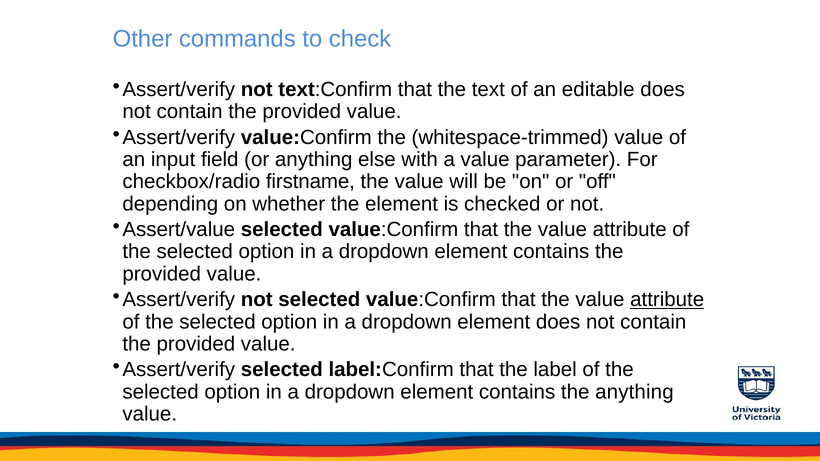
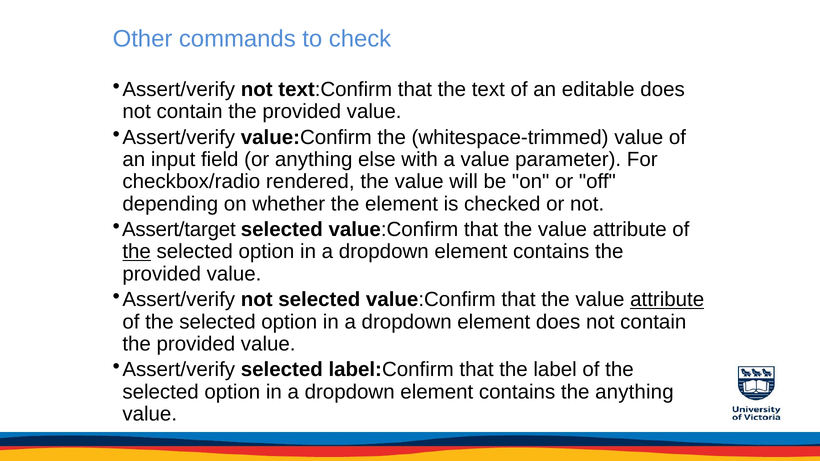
firstname: firstname -> rendered (310, 182)
Assert/value: Assert/value -> Assert/target (179, 230)
the underline: none -> present (137, 252)
